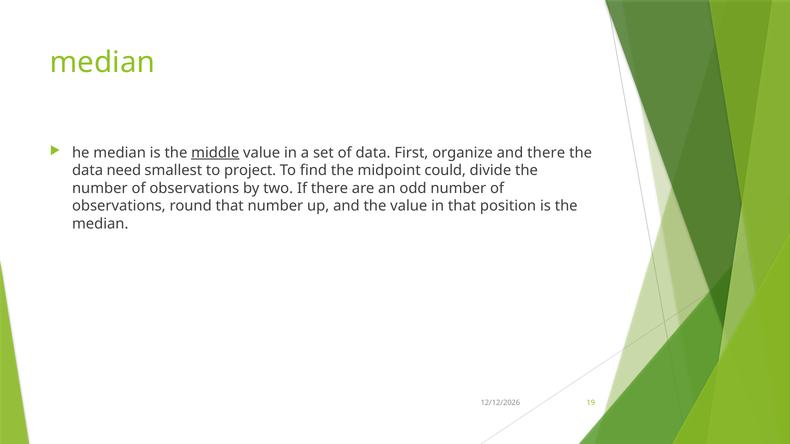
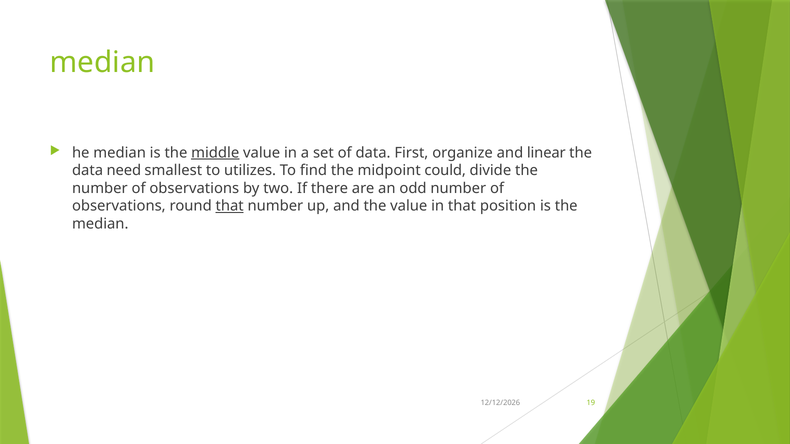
and there: there -> linear (546, 153)
project: project -> utilizes (250, 171)
that underline: none -> present (230, 206)
